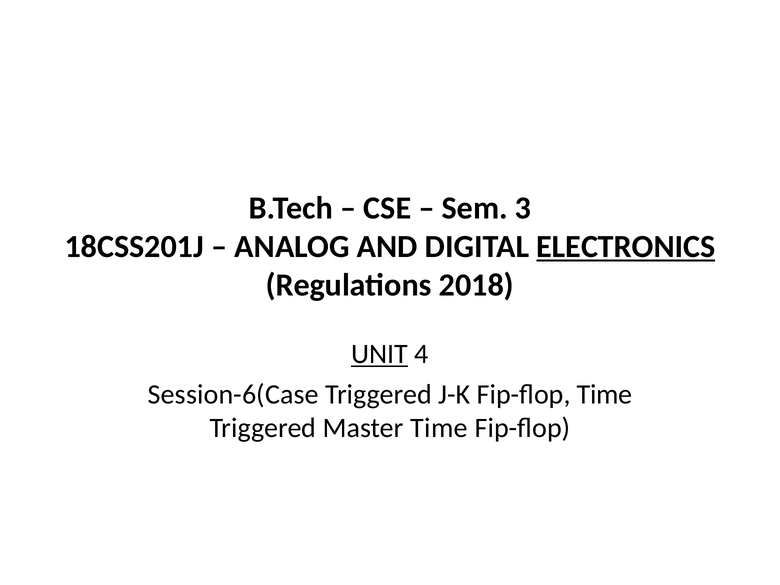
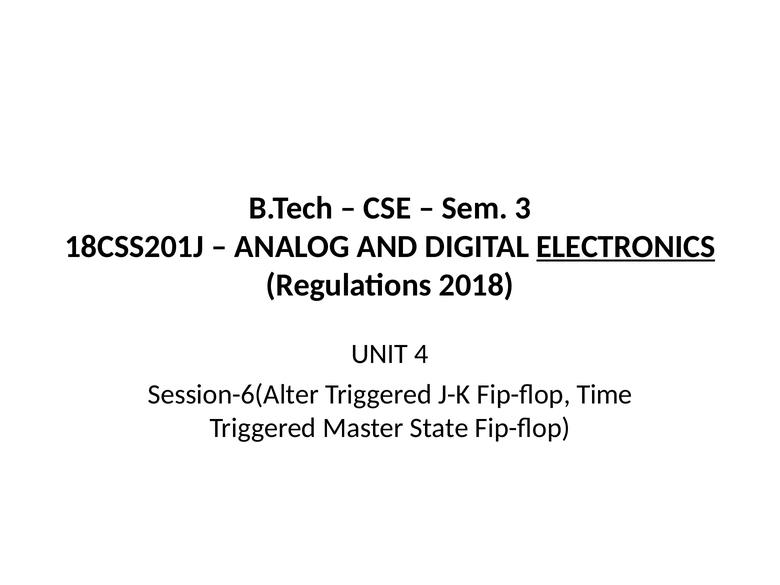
UNIT underline: present -> none (380, 354)
Session-6(Case: Session-6(Case -> Session-6(Alter (233, 394)
Master Time: Time -> State (439, 428)
